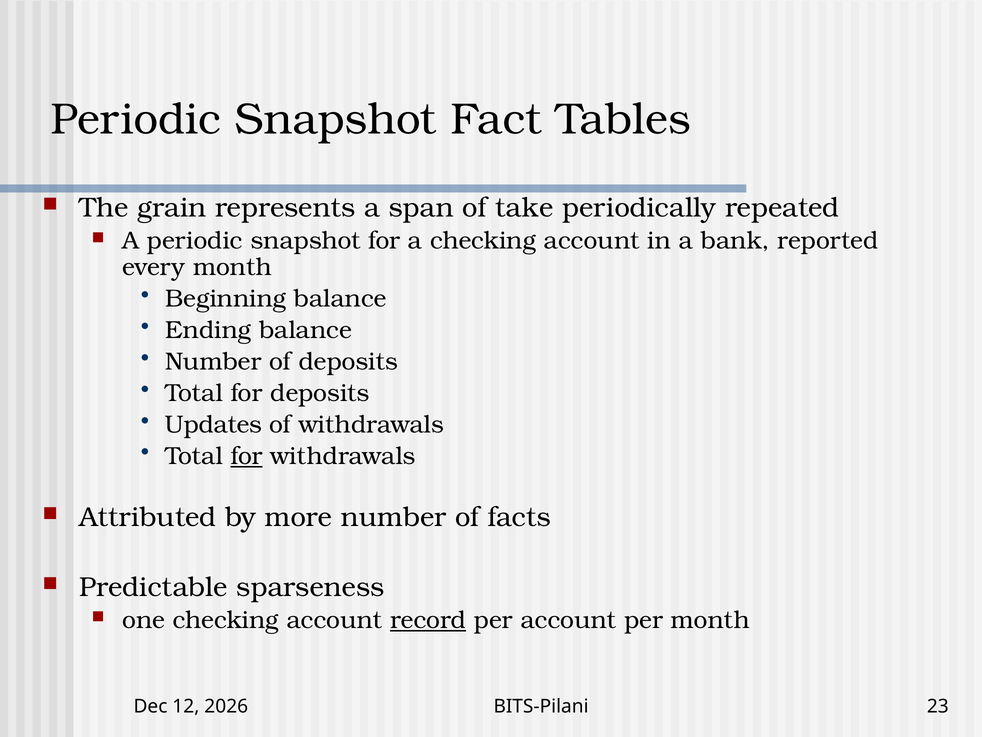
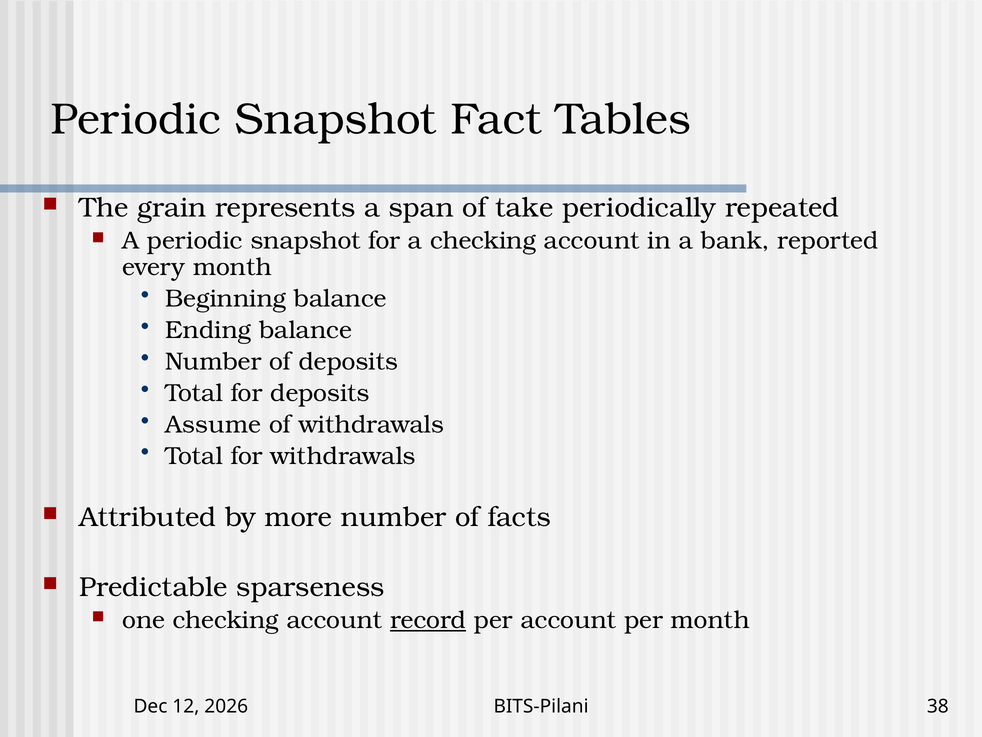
Updates: Updates -> Assume (213, 424)
for underline: present -> none (247, 456)
23: 23 -> 38 (938, 706)
